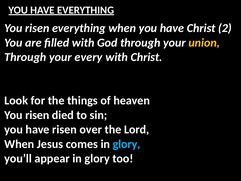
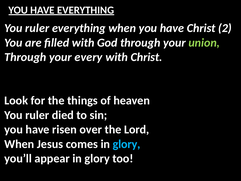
risen: risen -> ruler (37, 28)
union colour: yellow -> light green (204, 43)
risen: risen -> ruler (37, 115)
